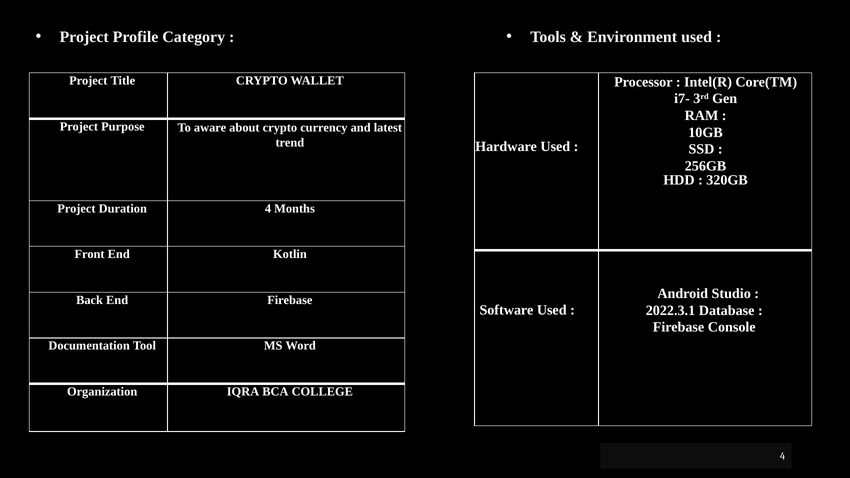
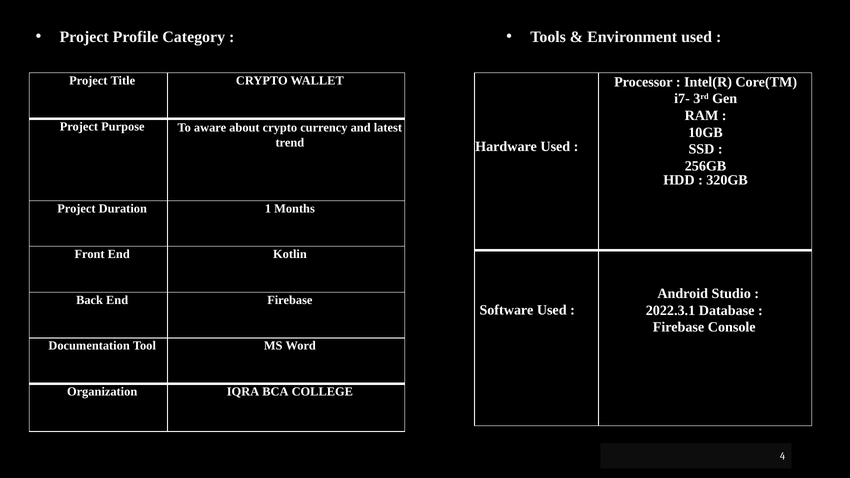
Duration 4: 4 -> 1 (268, 209)
